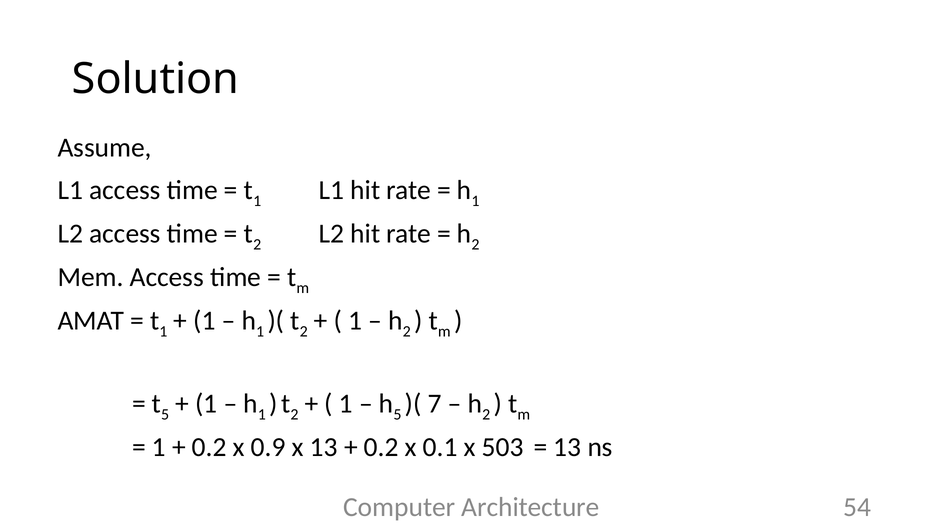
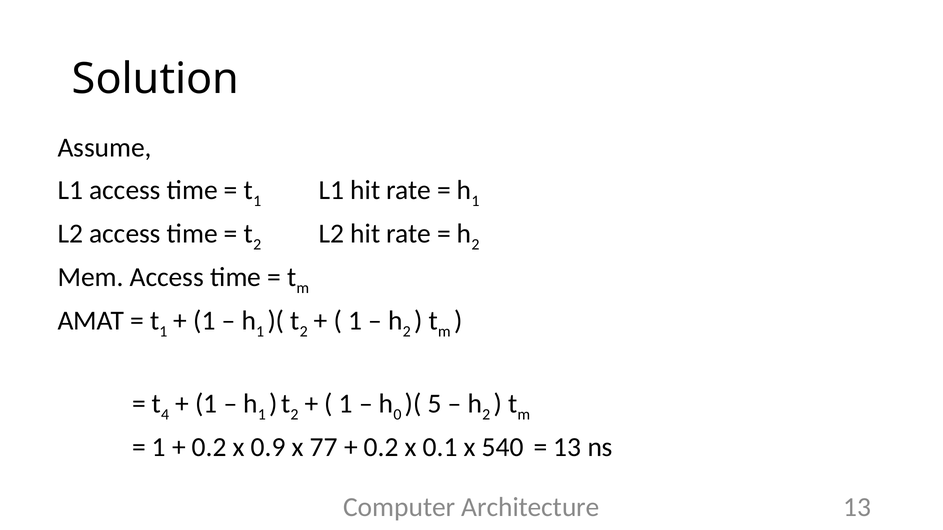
5: 5 -> 4 (165, 415)
5: 5 -> 0 (397, 415)
7: 7 -> 5 (435, 404)
x 13: 13 -> 77 (324, 448)
503: 503 -> 540 (503, 448)
Architecture 54: 54 -> 13 (857, 507)
